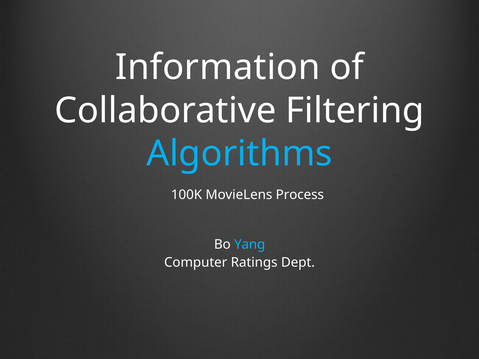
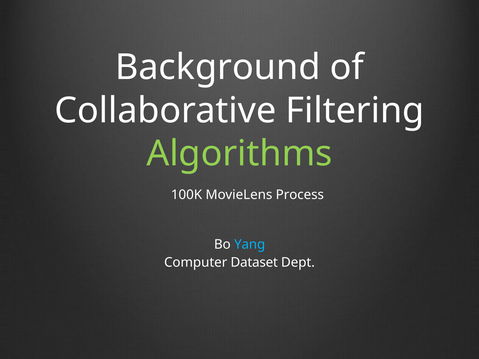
Information: Information -> Background (218, 67)
Algorithms colour: light blue -> light green (239, 154)
Ratings: Ratings -> Dataset (254, 263)
